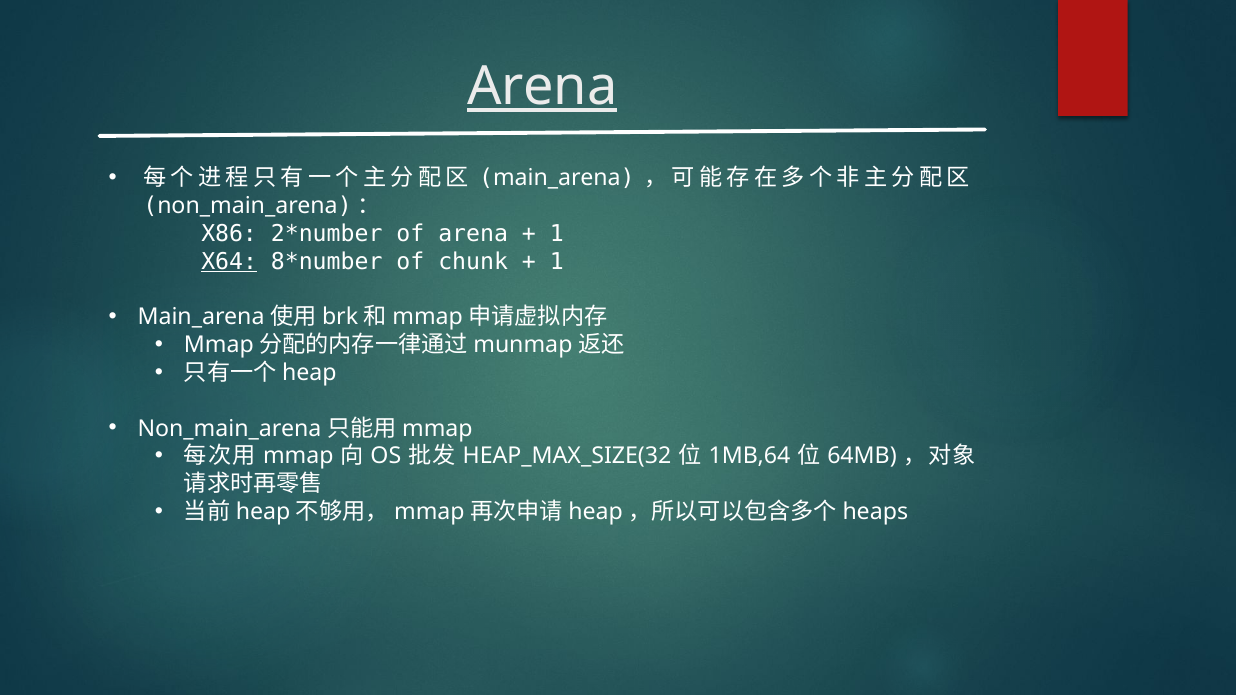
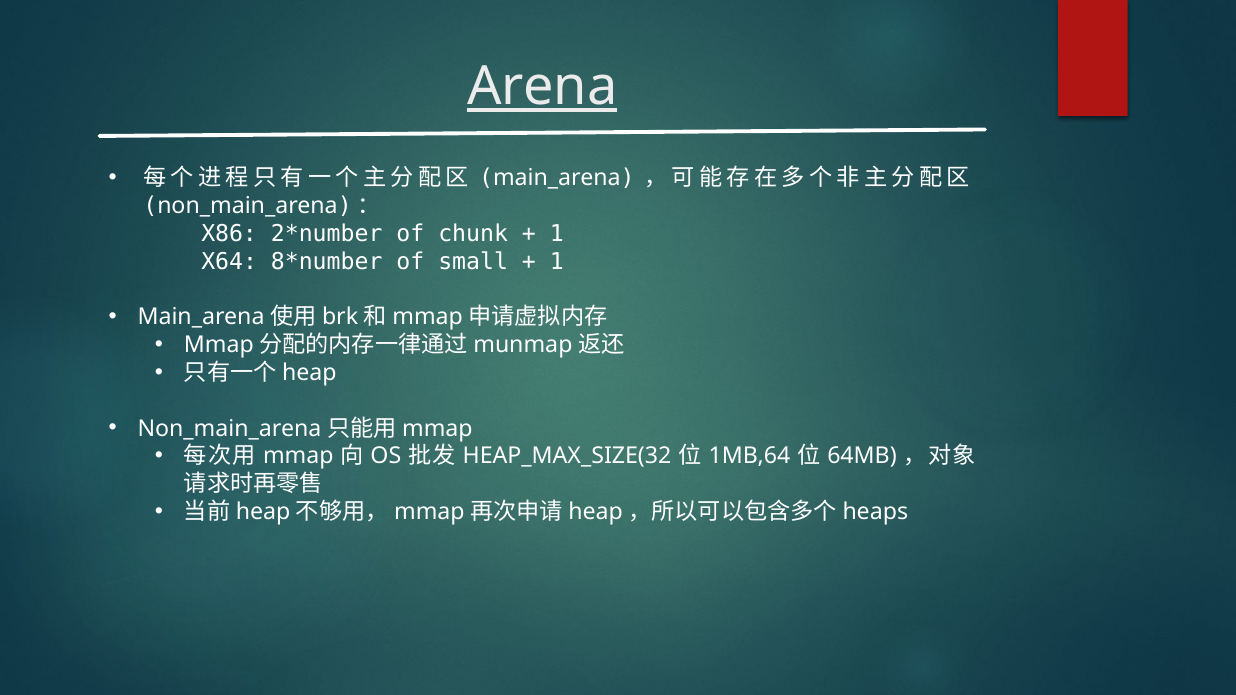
of arena: arena -> chunk (473, 234)
X64 underline: present -> none (229, 262)
chunk: chunk -> small (473, 262)
